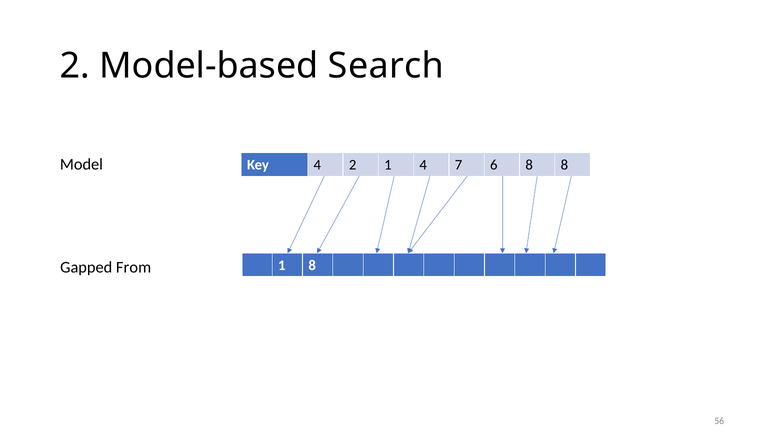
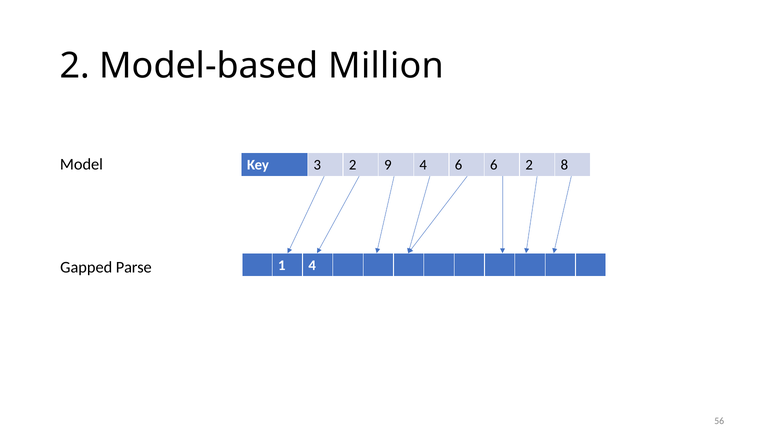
Search: Search -> Million (386, 66)
Key 4: 4 -> 3 (317, 165)
2 1: 1 -> 9 (388, 165)
4 7: 7 -> 6 (459, 165)
6 8: 8 -> 2 (529, 165)
1 8: 8 -> 4 (312, 265)
From: From -> Parse (134, 267)
